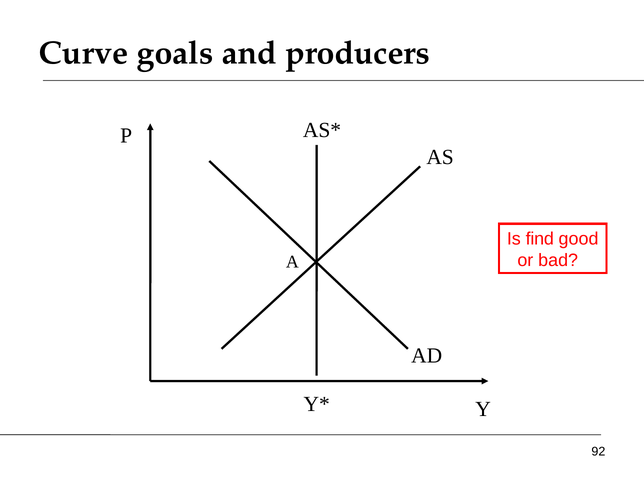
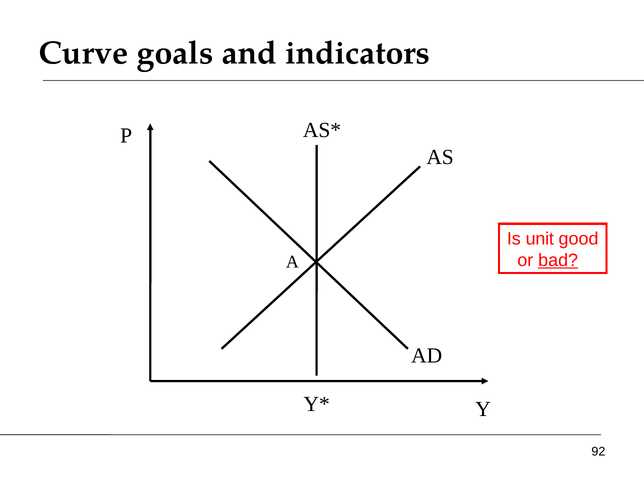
producers: producers -> indicators (358, 53)
find: find -> unit (540, 239)
bad underline: none -> present (558, 260)
